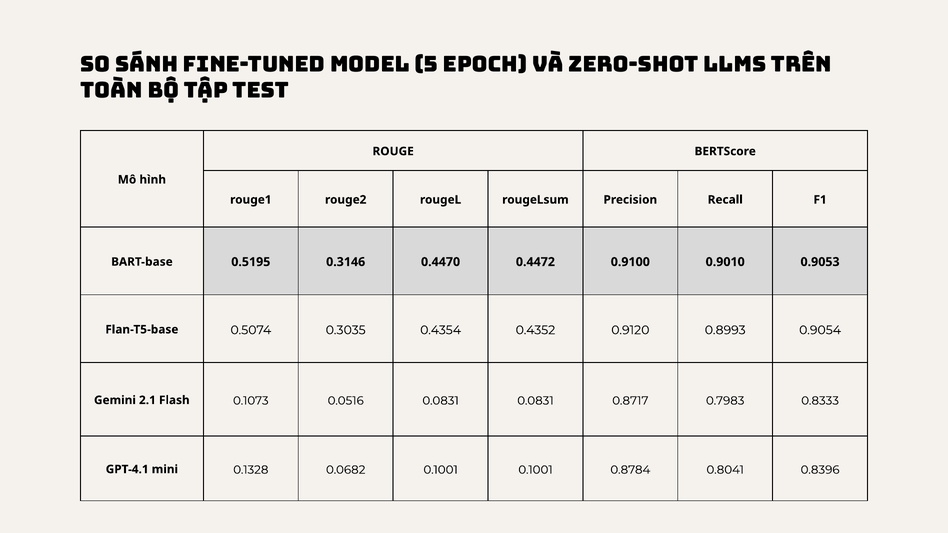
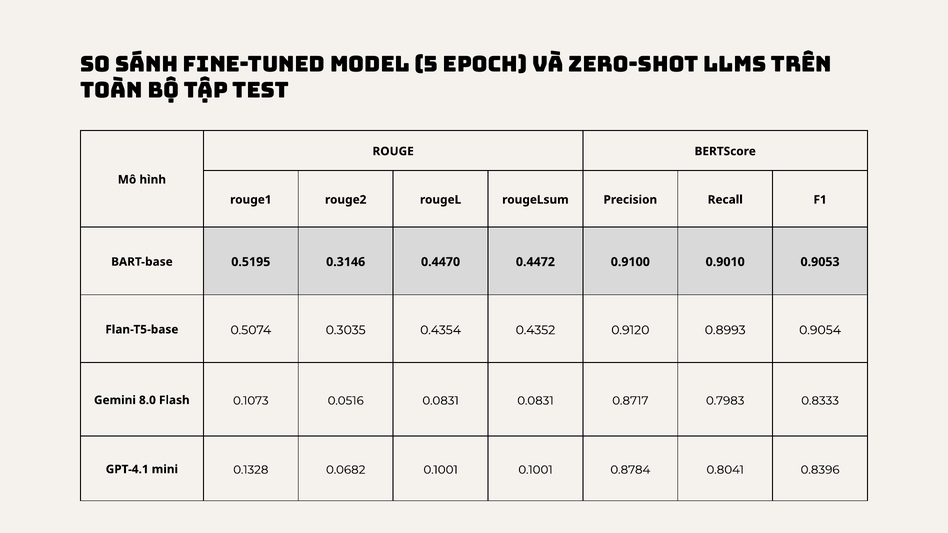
2.1: 2.1 -> 8.0 (147, 400)
